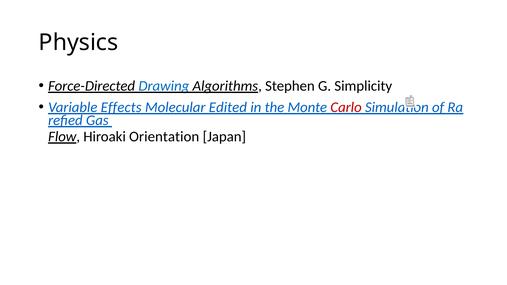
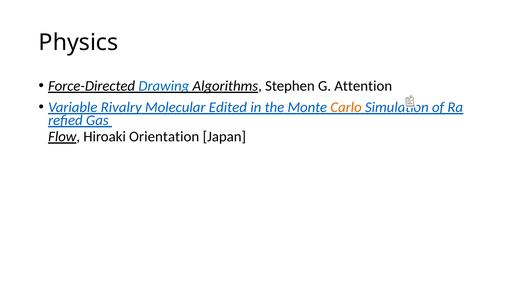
Simplicity: Simplicity -> Attention (363, 86)
Effects: Effects -> Rivalry (121, 107)
Carlo colour: red -> orange (346, 107)
